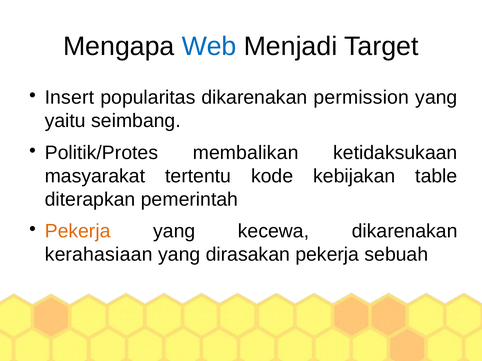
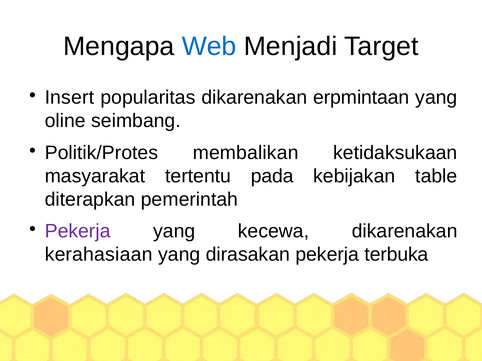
permission: permission -> erpmintaan (361, 98)
yaitu: yaitu -> oline (65, 121)
kode: kode -> pada (272, 176)
Pekerja colour: orange -> purple (78, 232)
sebuah: sebuah -> terbuka (396, 255)
